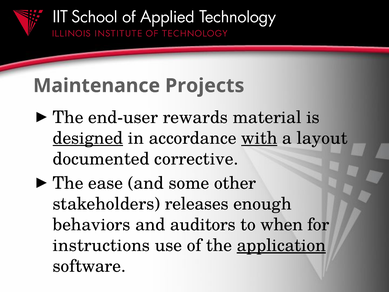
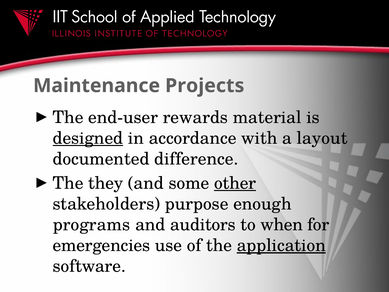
with underline: present -> none (259, 138)
corrective: corrective -> difference (196, 159)
ease: ease -> they (106, 183)
other underline: none -> present (235, 183)
releases: releases -> purpose (197, 204)
behaviors: behaviors -> programs (91, 224)
instructions: instructions -> emergencies (101, 245)
